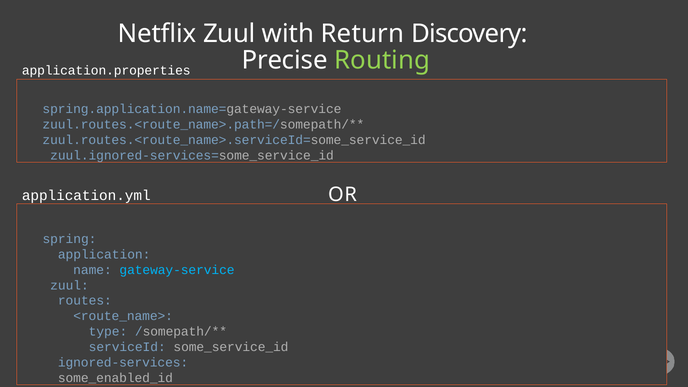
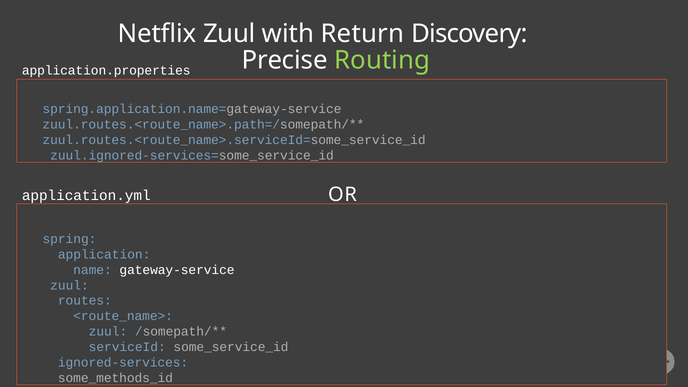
gateway-service colour: light blue -> white (177, 270)
type: type -> zuul (108, 332)
some_enabled_id: some_enabled_id -> some_methods_id (115, 378)
